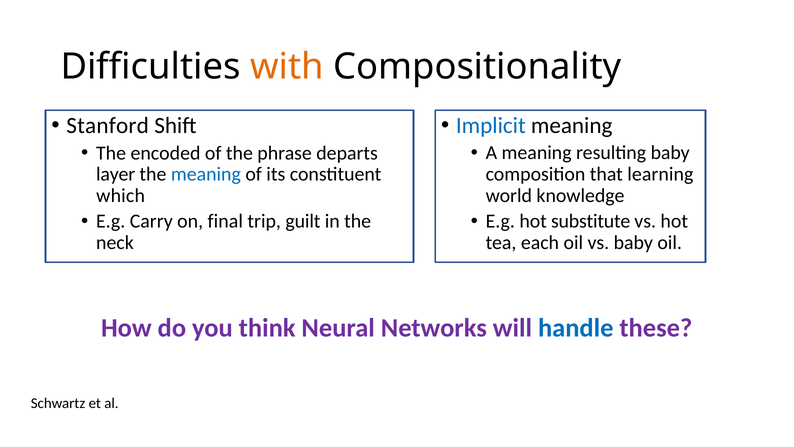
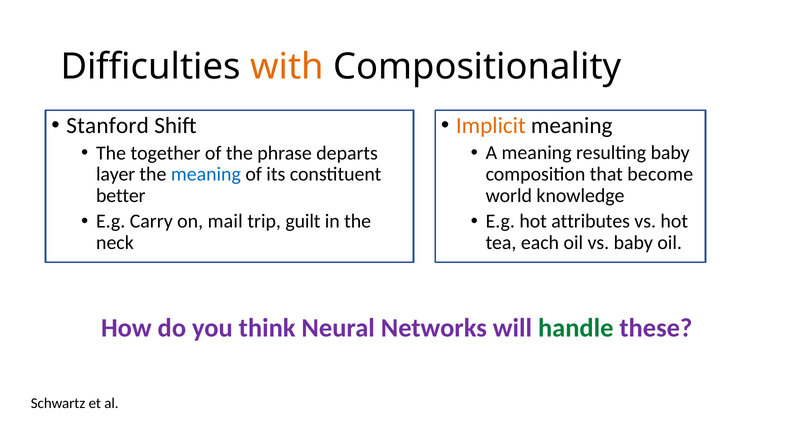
Implicit colour: blue -> orange (491, 125)
encoded: encoded -> together (166, 153)
learning: learning -> become (660, 174)
which: which -> better (121, 196)
final: final -> mail (225, 221)
substitute: substitute -> attributes (591, 221)
handle colour: blue -> green (576, 328)
